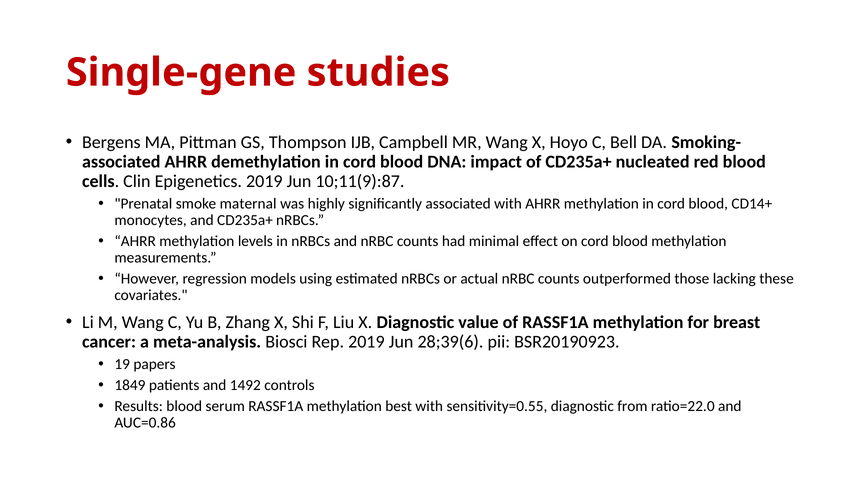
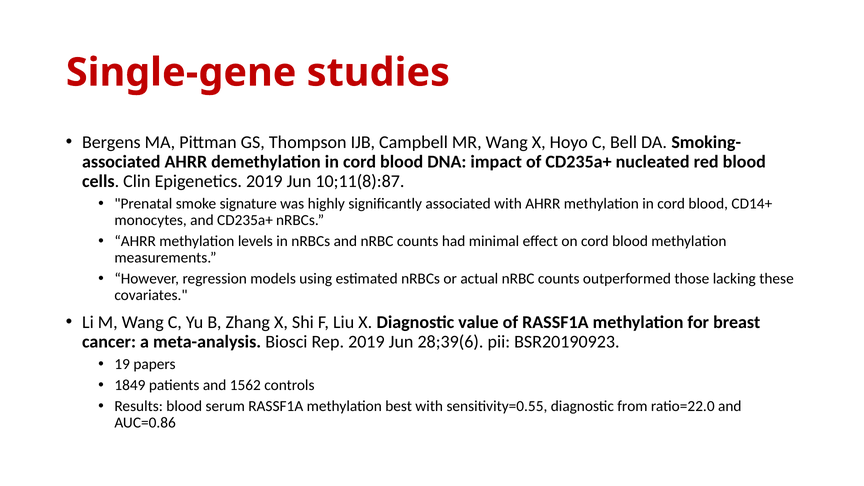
10;11(9):87: 10;11(9):87 -> 10;11(8):87 (360, 181)
maternal: maternal -> signature (248, 204)
1492: 1492 -> 1562 (245, 385)
